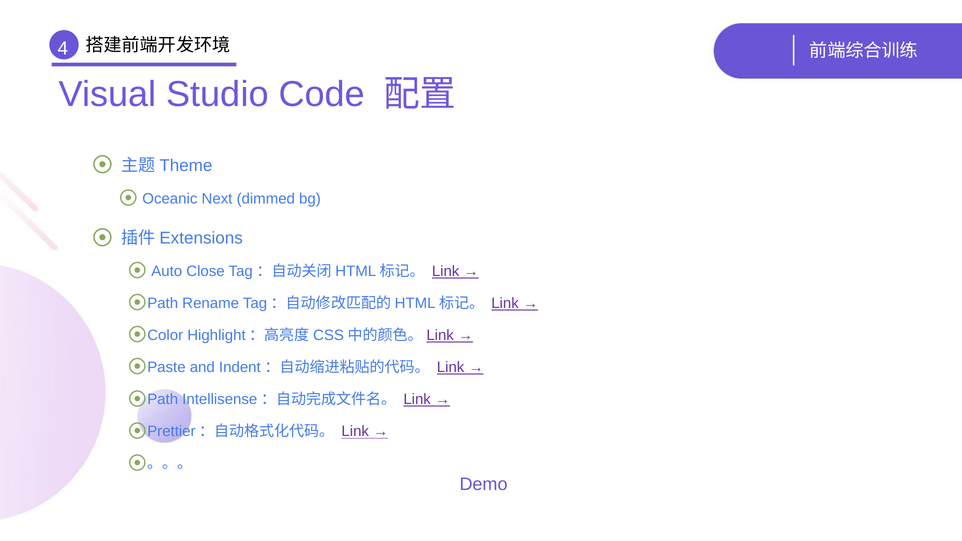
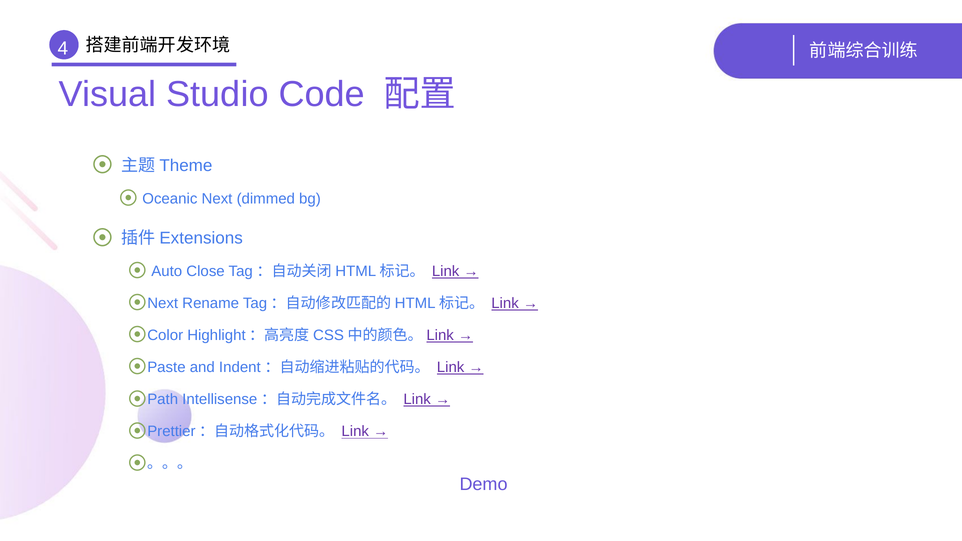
Path: Path -> Next (163, 303)
